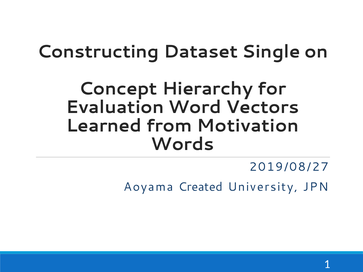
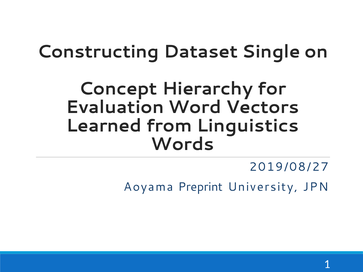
Motivation: Motivation -> Linguistics (248, 126)
Created: Created -> Preprint (201, 187)
